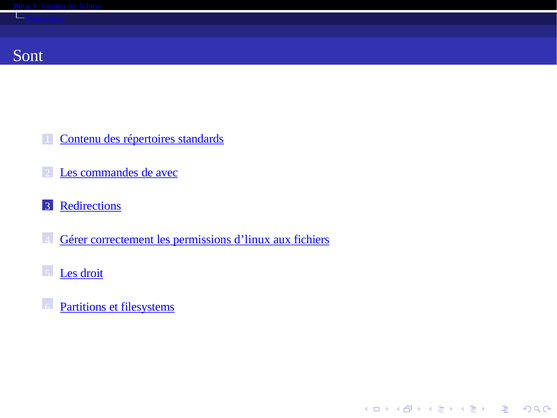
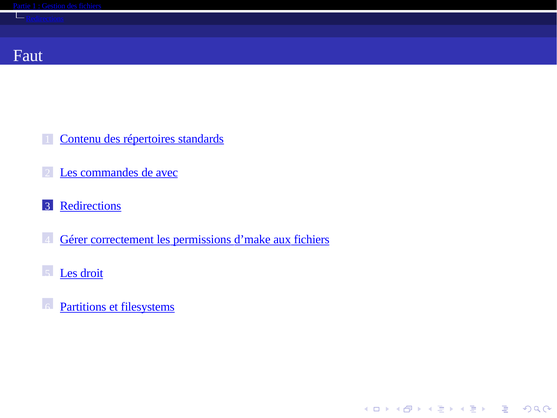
Sont: Sont -> Faut (28, 56)
d’linux: d’linux -> d’make (252, 240)
